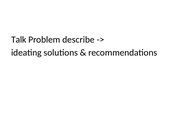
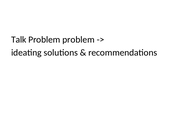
Problem describe: describe -> problem (78, 40)
